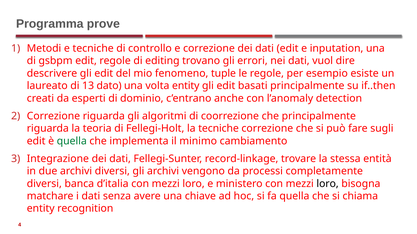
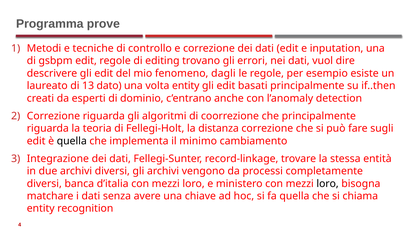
tuple: tuple -> dagli (223, 74)
la tecniche: tecniche -> distanza (219, 129)
quella colour: green -> black (72, 141)
